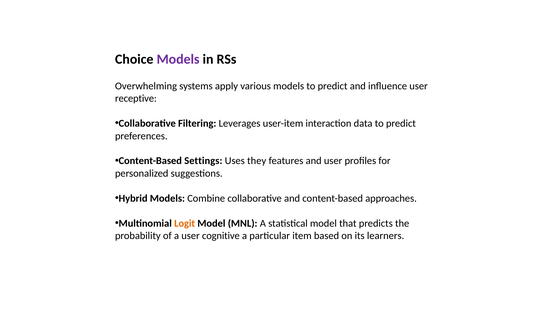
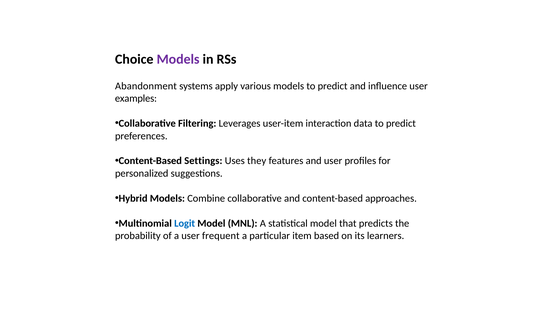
Overwhelming: Overwhelming -> Abandonment (146, 86)
receptive: receptive -> examples (136, 99)
Logit colour: orange -> blue (185, 223)
cognitive: cognitive -> frequent (221, 236)
